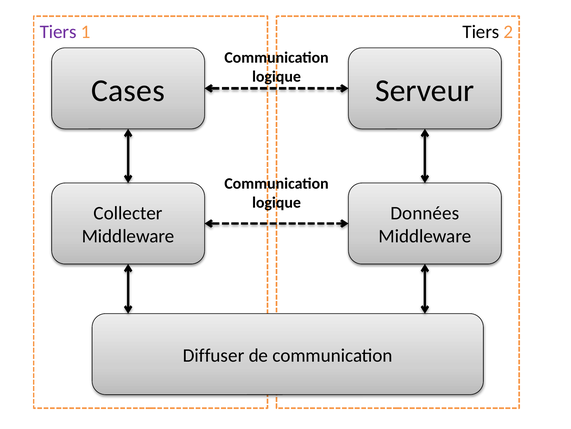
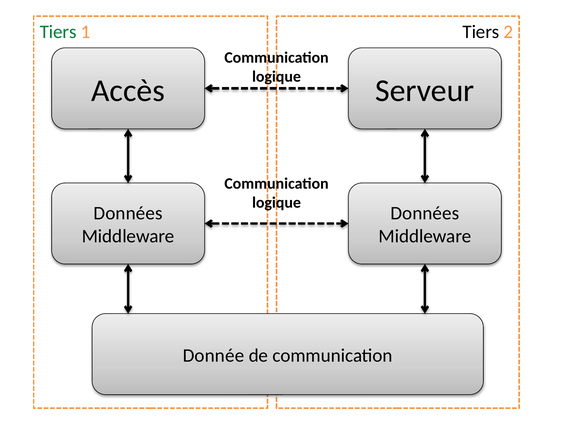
Tiers colour: purple -> green (58, 32)
Cases: Cases -> Accès (128, 90)
Collecter: Collecter -> Données (128, 213)
Diffuser: Diffuser -> Donnée (213, 355)
